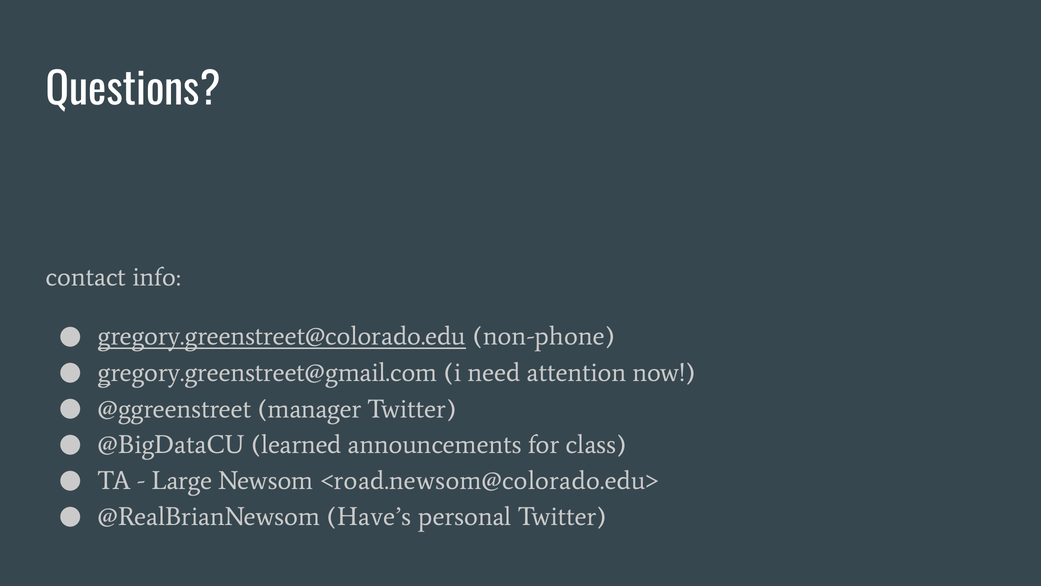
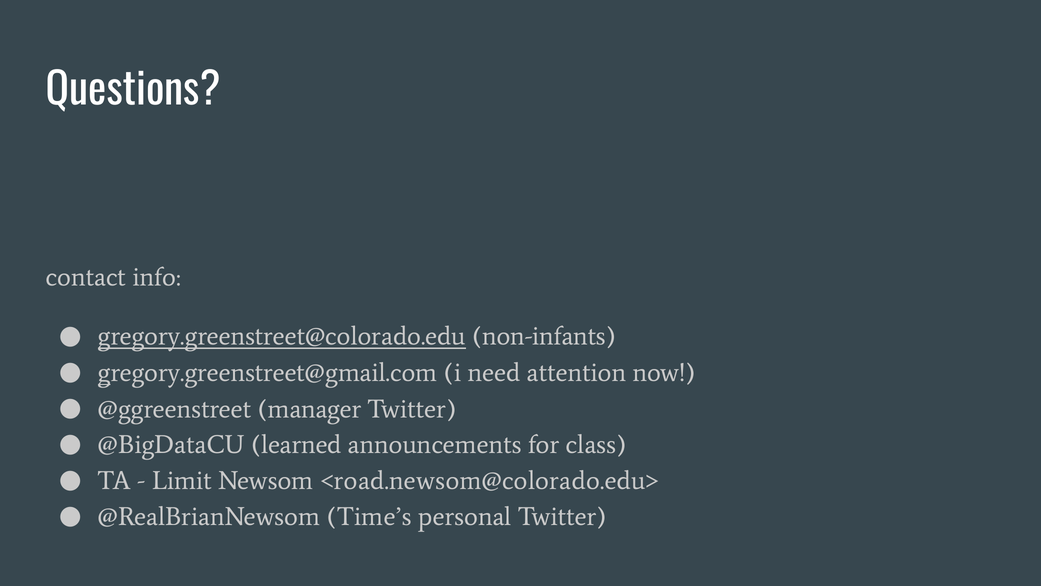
non-phone: non-phone -> non-infants (544, 336)
Large: Large -> Limit (182, 480)
Have’s: Have’s -> Time’s (369, 516)
